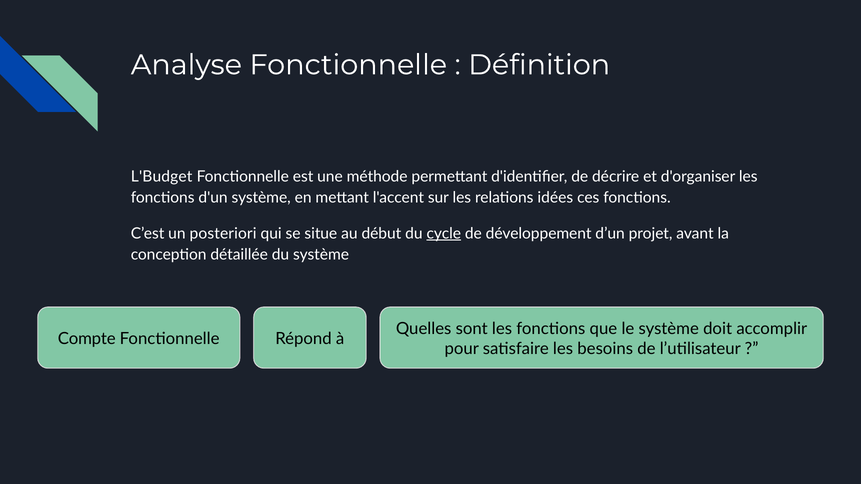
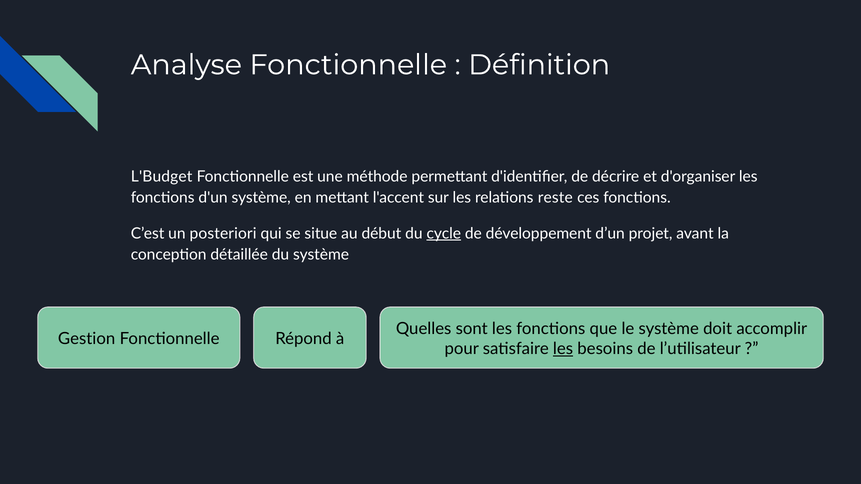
idées: idées -> reste (555, 198)
Compte: Compte -> Gestion (87, 339)
les underline: none -> present (563, 349)
